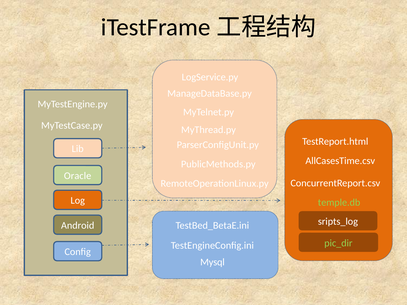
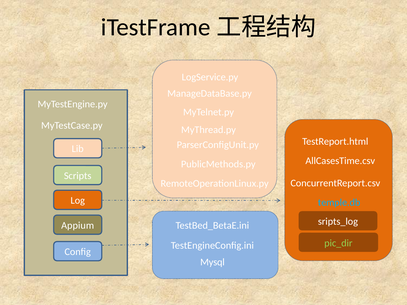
Oracle: Oracle -> Scripts (78, 176)
temple.db colour: light green -> light blue (339, 203)
Android: Android -> Appium (78, 226)
